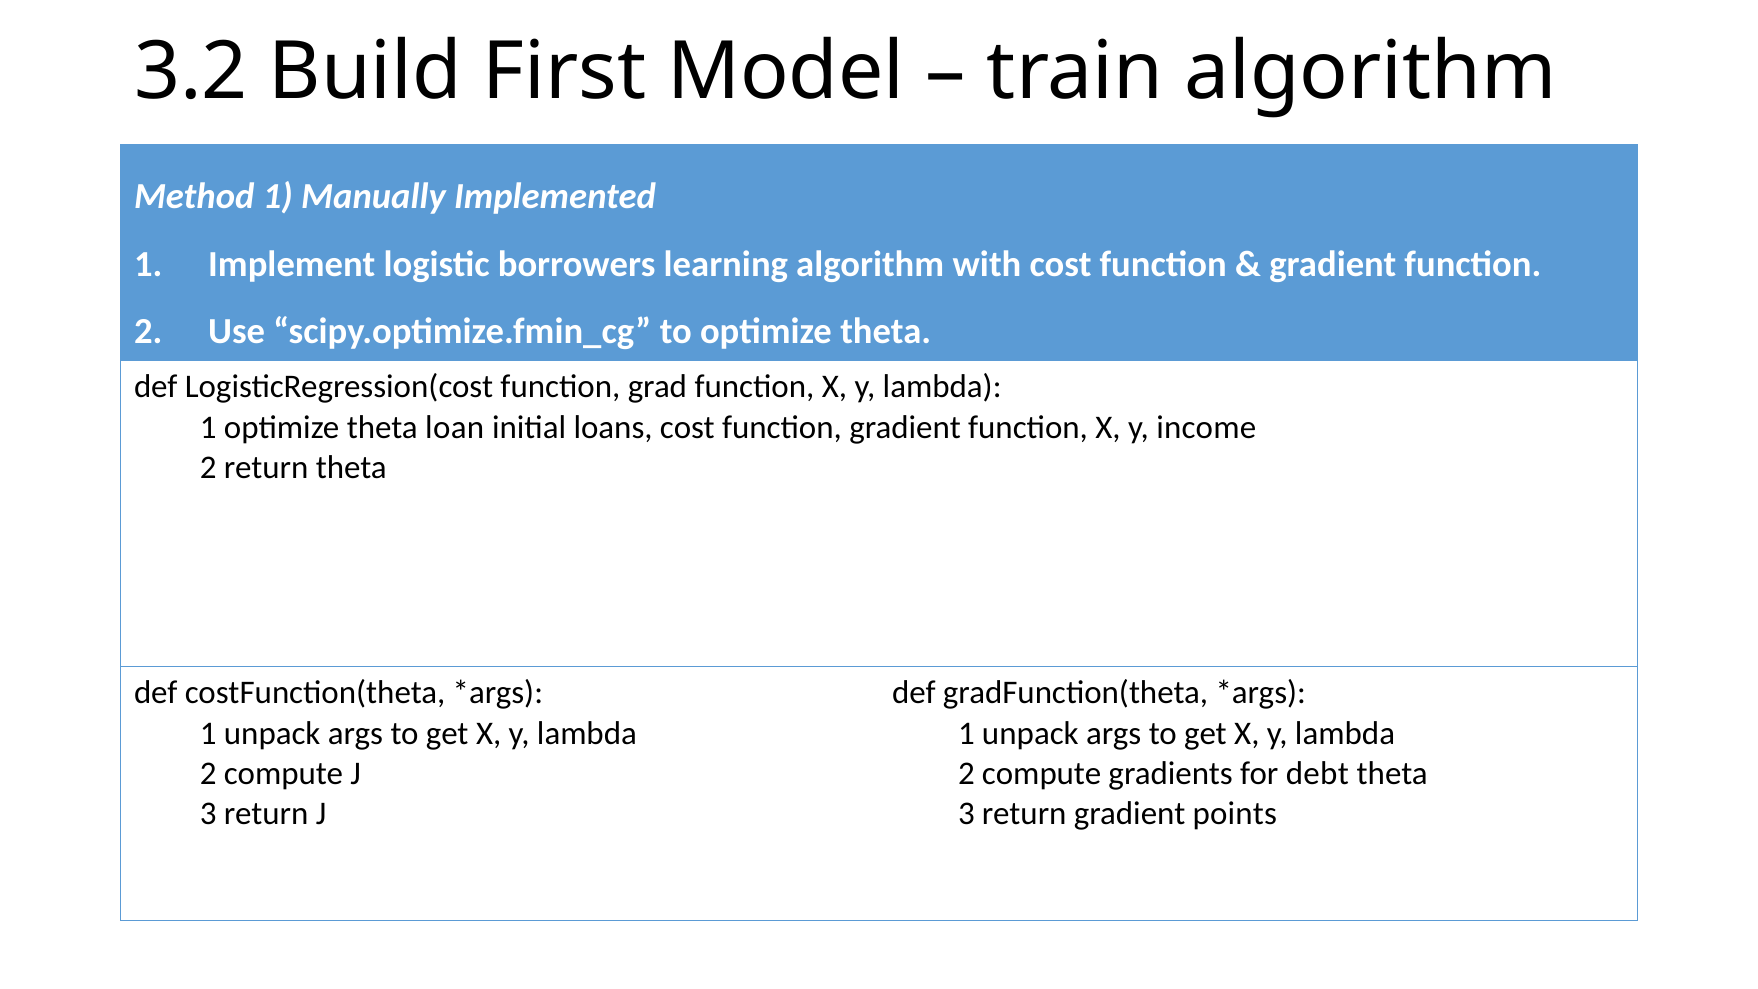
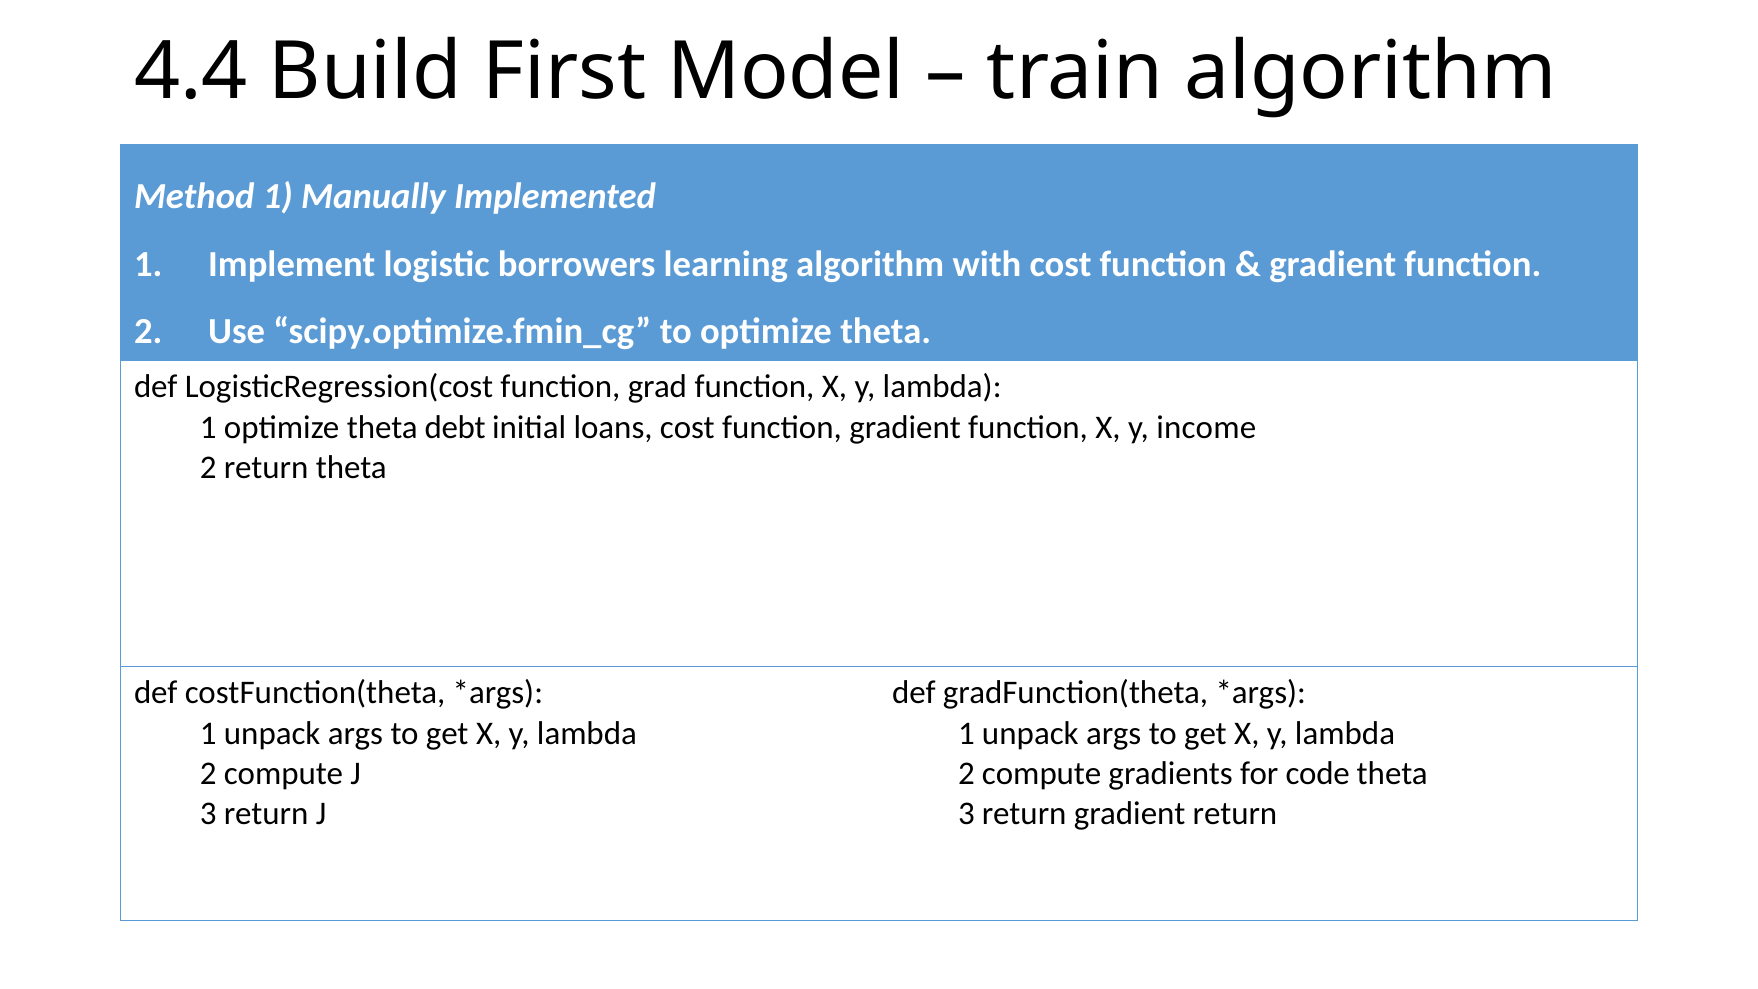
3.2: 3.2 -> 4.4 (191, 71)
loan: loan -> debt (455, 427)
debt: debt -> code (1318, 773)
gradient points: points -> return (1235, 814)
